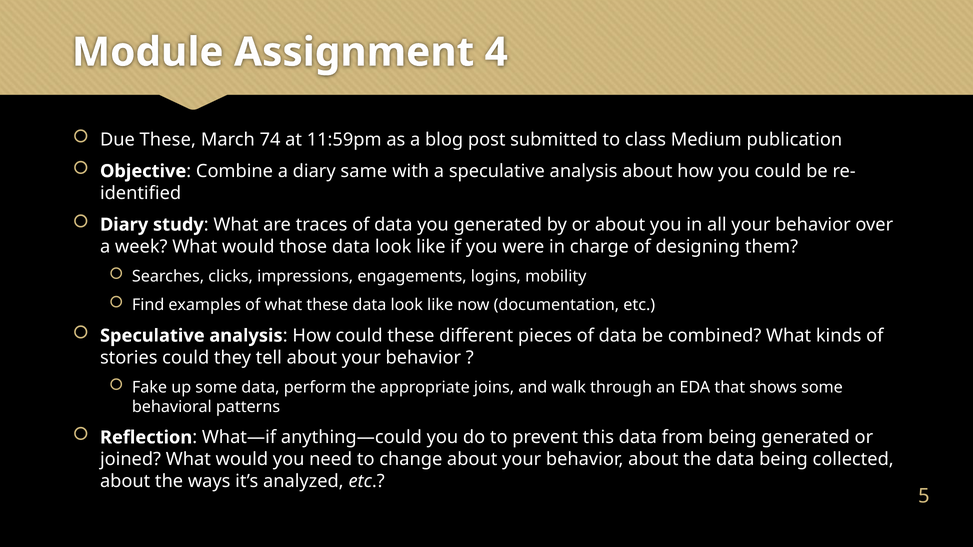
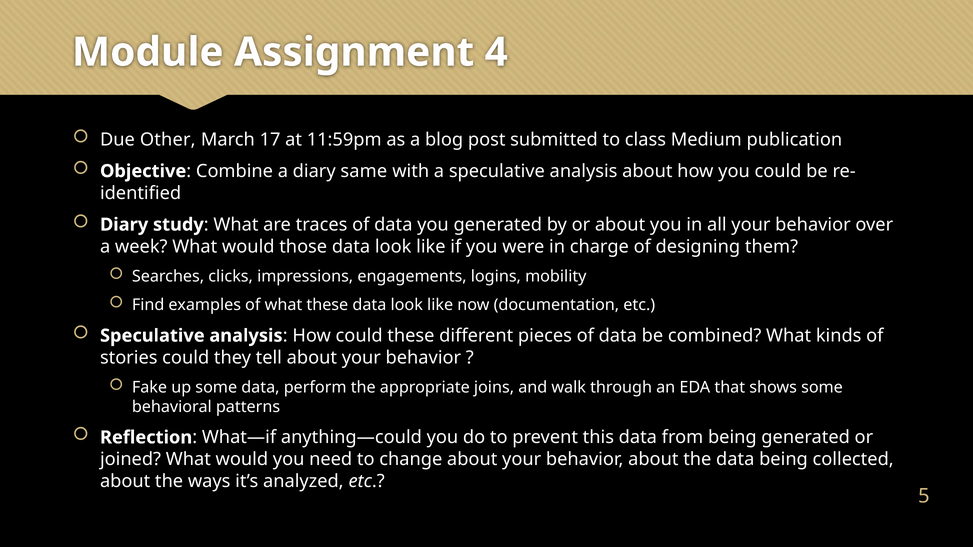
Due These: These -> Other (168, 140)
74: 74 -> 17 (270, 140)
